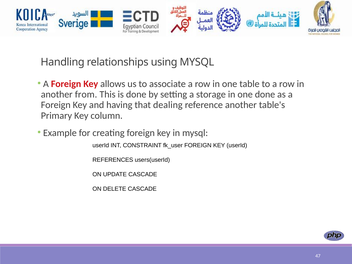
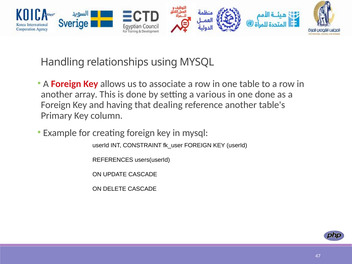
from: from -> array (86, 94)
storage: storage -> various (211, 94)
